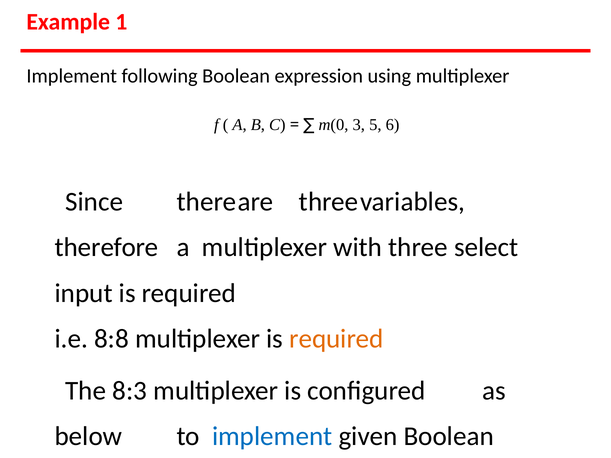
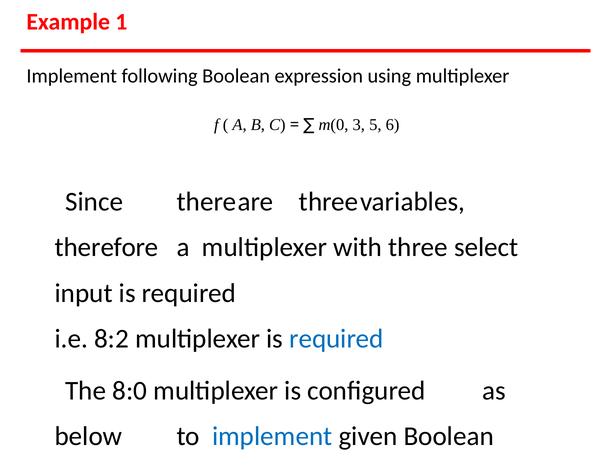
8:8: 8:8 -> 8:2 (112, 339)
required colour: orange -> blue (336, 339)
8:3: 8:3 -> 8:0 (130, 391)
